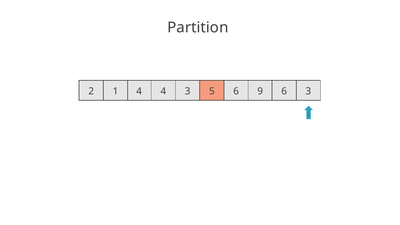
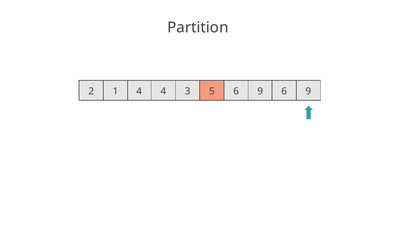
9 6 3: 3 -> 9 (308, 91)
